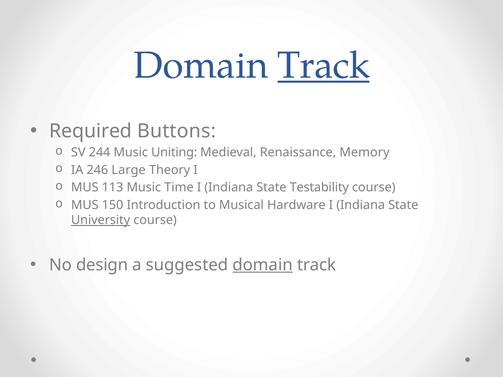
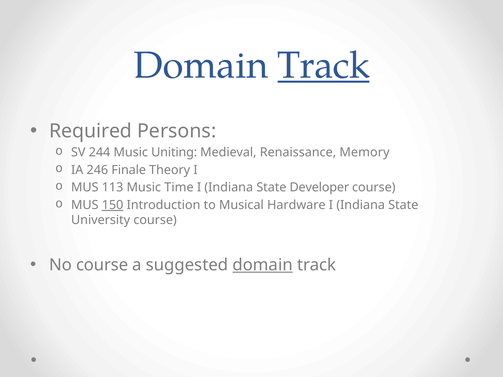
Buttons: Buttons -> Persons (177, 131)
Large: Large -> Finale (129, 170)
Testability: Testability -> Developer (319, 188)
150 underline: none -> present (113, 205)
University underline: present -> none (101, 220)
No design: design -> course (102, 265)
